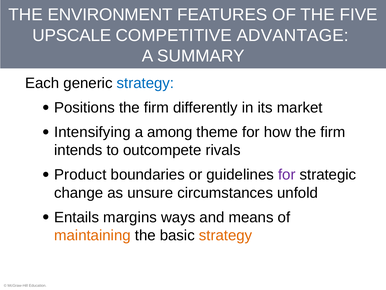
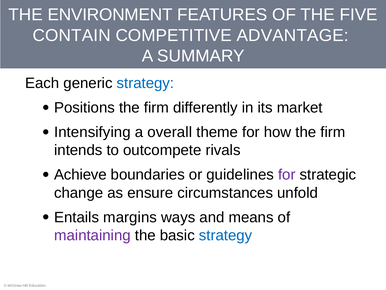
UPSCALE: UPSCALE -> CONTAIN (72, 35)
among: among -> overall (170, 132)
Product: Product -> Achieve (80, 174)
unsure: unsure -> ensure (150, 192)
maintaining colour: orange -> purple (92, 235)
strategy colour: orange -> blue (226, 235)
